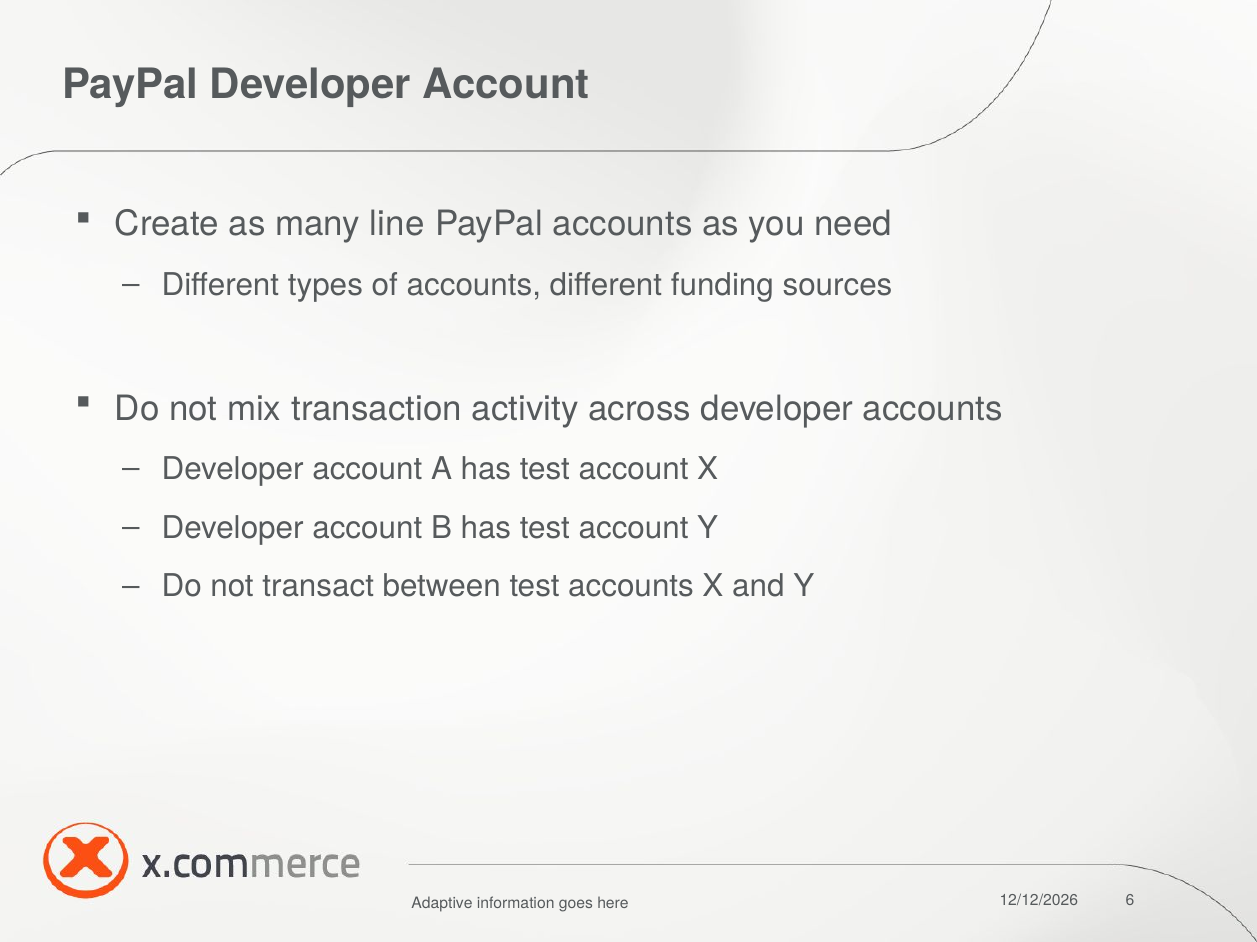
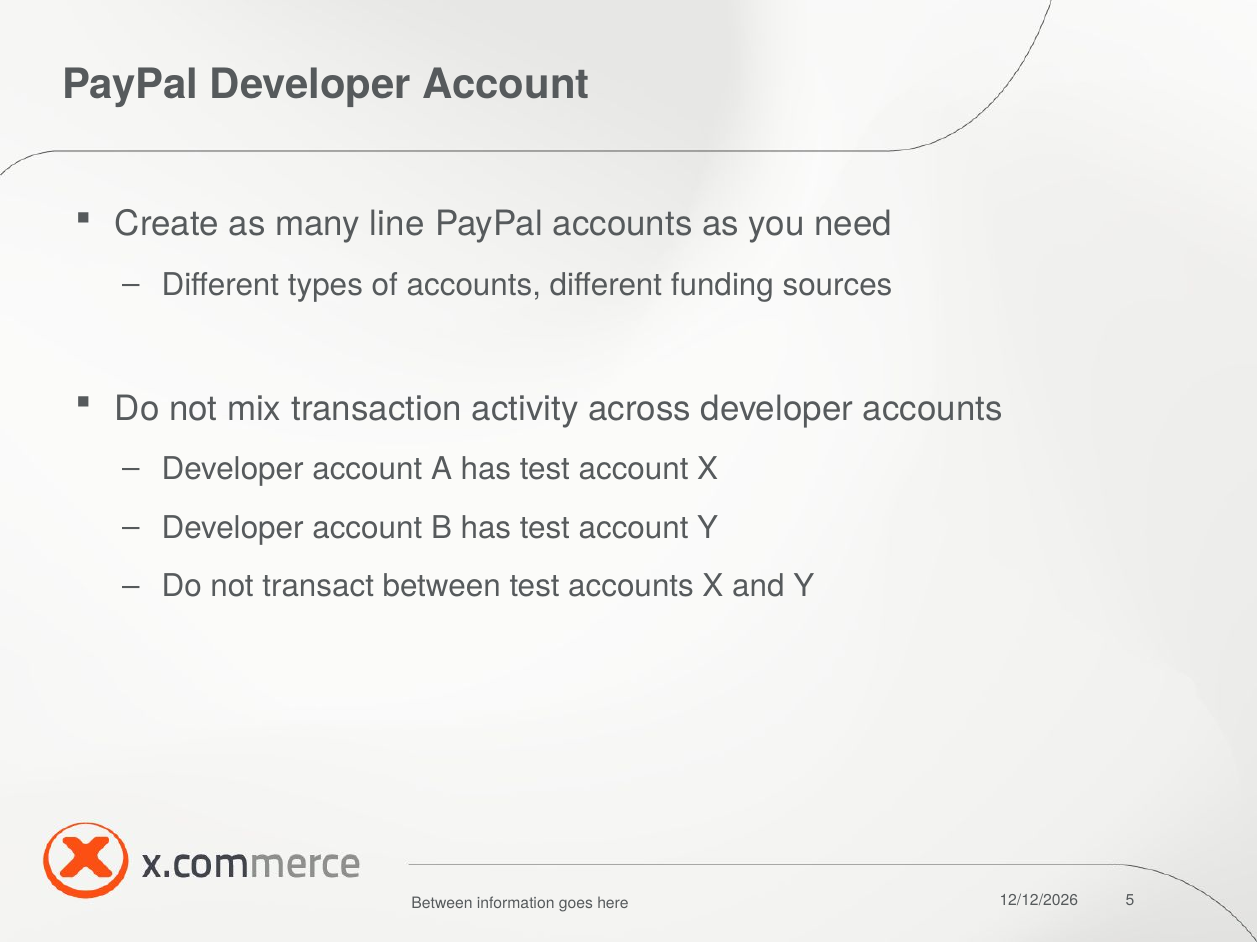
6: 6 -> 5 (1130, 901)
Adaptive: Adaptive -> Between (442, 904)
